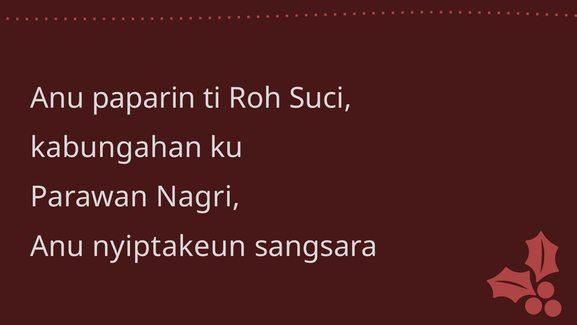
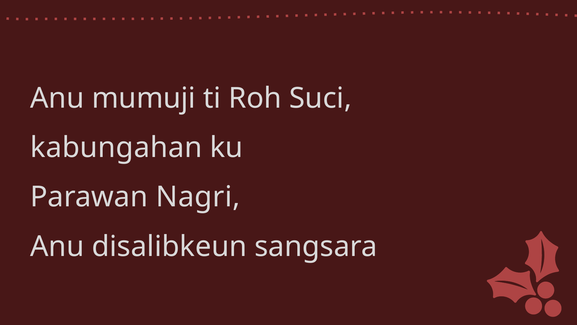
paparin: paparin -> mumuji (144, 98)
nyiptakeun: nyiptakeun -> disalibkeun (169, 246)
